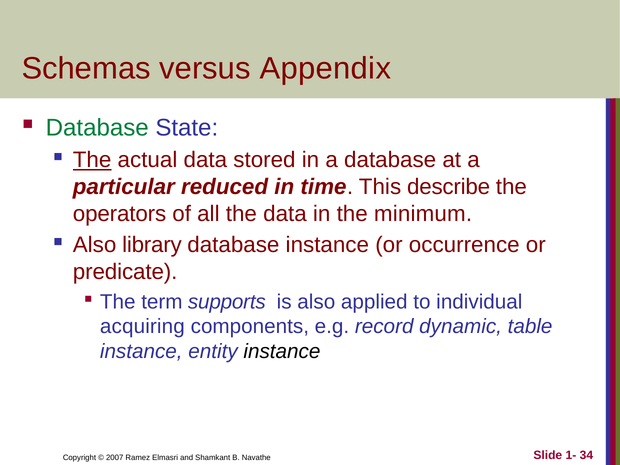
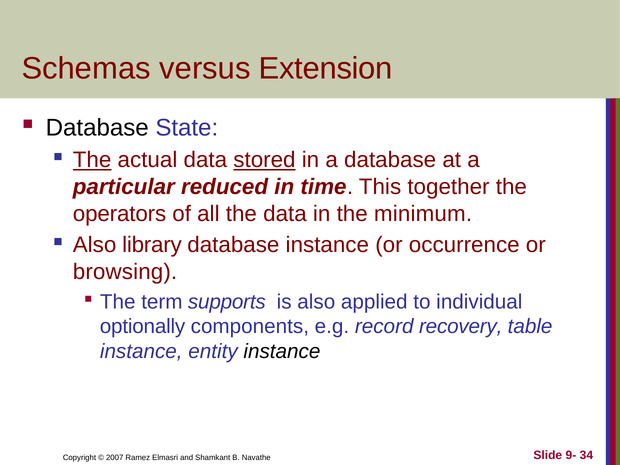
Appendix: Appendix -> Extension (326, 68)
Database colour: green -> black (97, 128)
stored underline: none -> present (264, 160)
describe: describe -> together (448, 187)
predicate: predicate -> browsing (125, 272)
acquiring: acquiring -> optionally (143, 327)
dynamic: dynamic -> recovery (461, 327)
1-: 1- -> 9- (571, 455)
